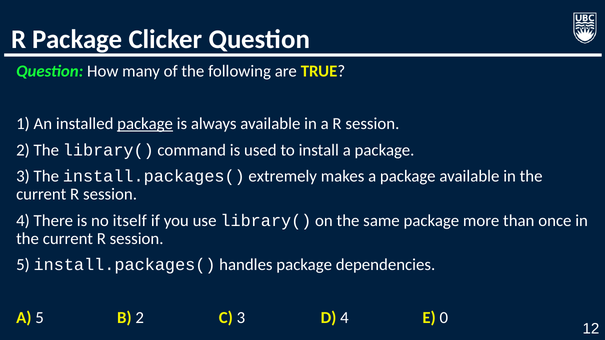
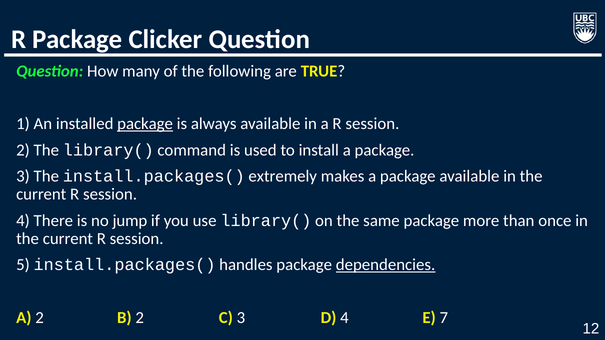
itself: itself -> jump (130, 221)
dependencies underline: none -> present (386, 265)
A 5: 5 -> 2 (40, 318)
0: 0 -> 7 (444, 318)
